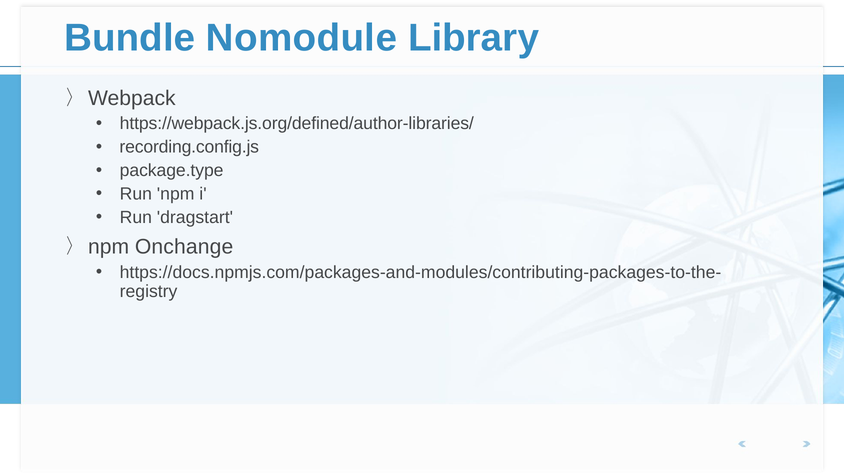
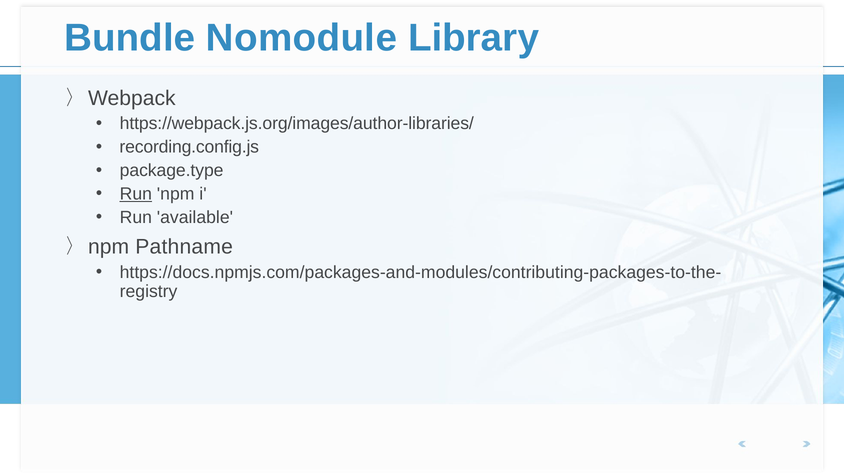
https://webpack.js.org/defined/author-libraries/: https://webpack.js.org/defined/author-libraries/ -> https://webpack.js.org/images/author-libraries/ (297, 124)
Run underline: none -> present (136, 194)
dragstart: dragstart -> available (195, 217)
Onchange: Onchange -> Pathname (184, 247)
